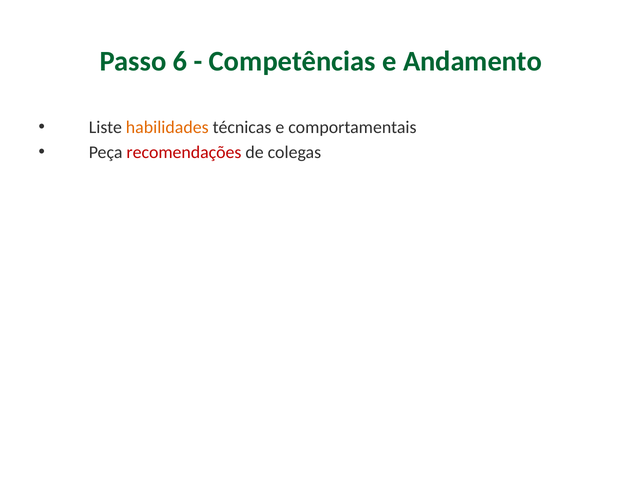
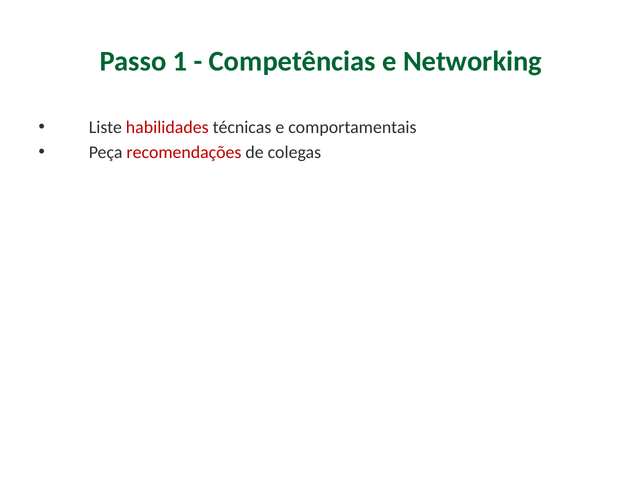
6: 6 -> 1 (180, 61)
Andamento: Andamento -> Networking (473, 61)
habilidades colour: orange -> red (167, 128)
